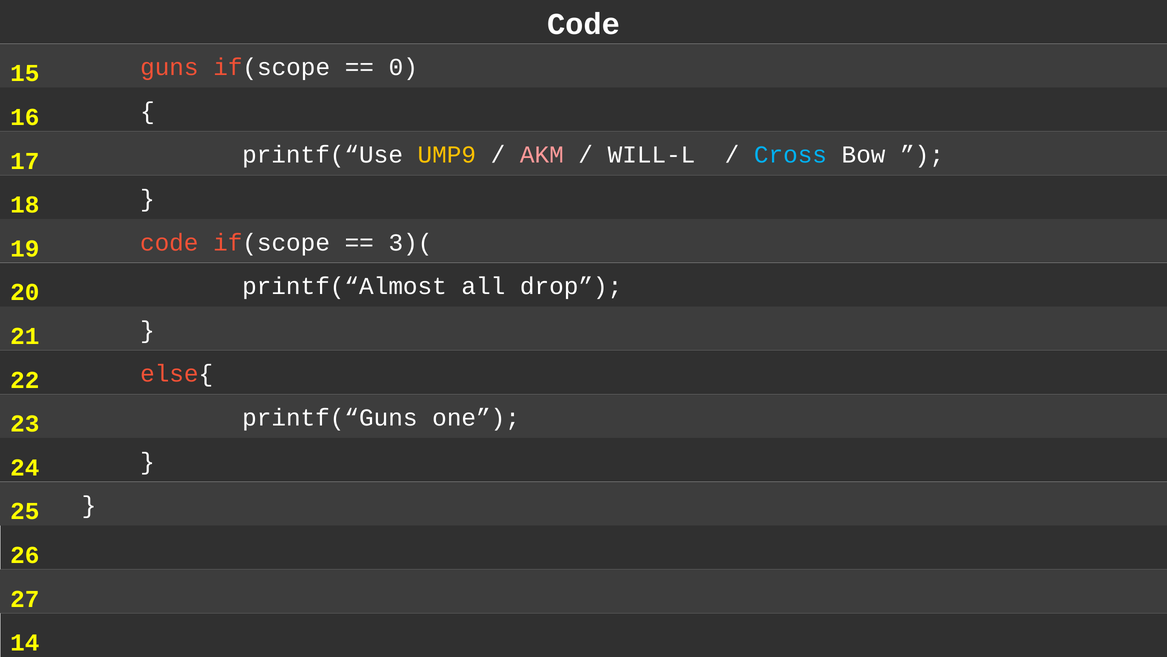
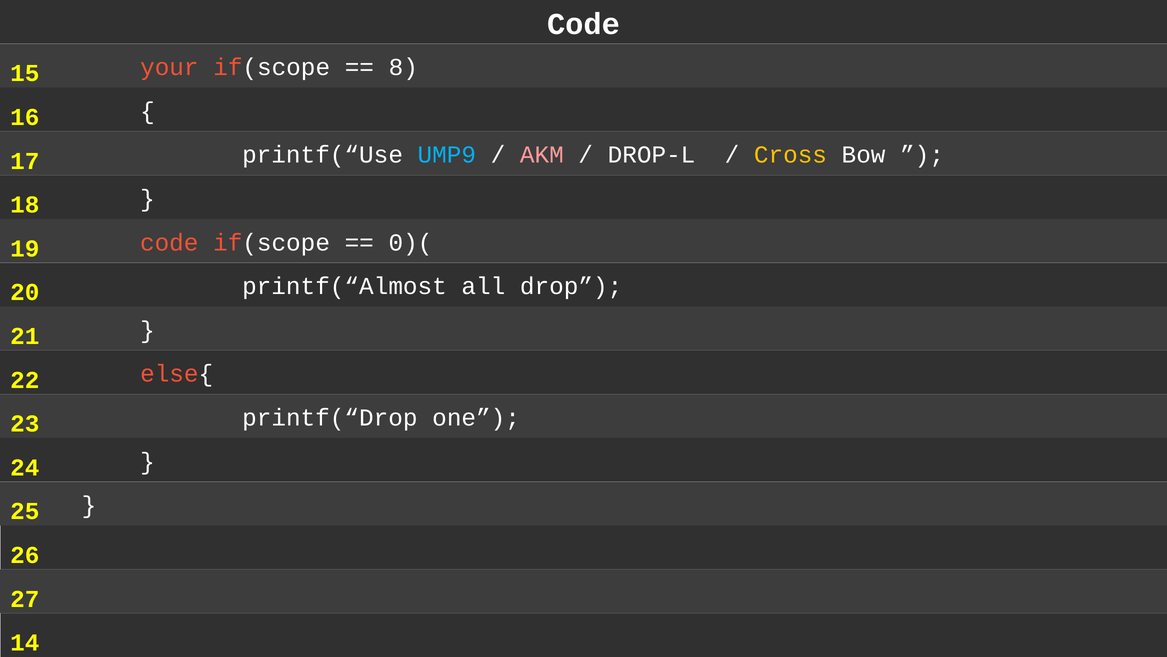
guns: guns -> your (169, 67)
0: 0 -> 8 (403, 67)
UMP9 colour: yellow -> light blue (447, 155)
WILL-L: WILL-L -> DROP-L (651, 155)
Cross colour: light blue -> yellow (790, 155)
3)(: 3)( -> 0)( (410, 242)
printf(“Guns: printf(“Guns -> printf(“Drop (330, 417)
